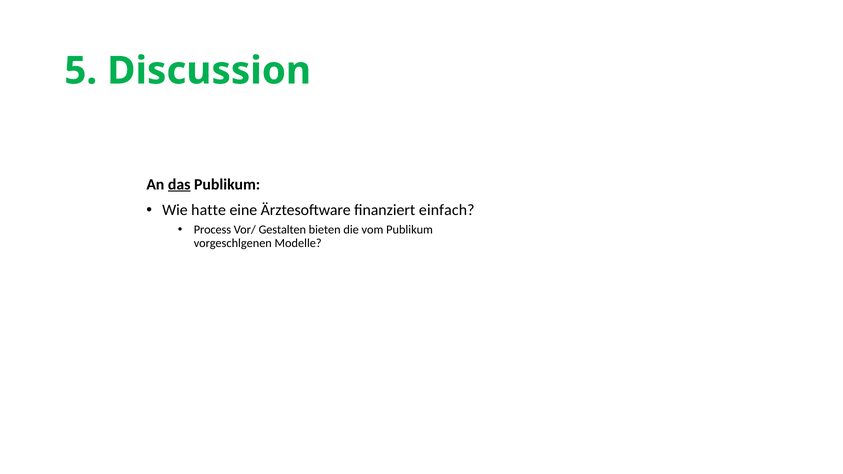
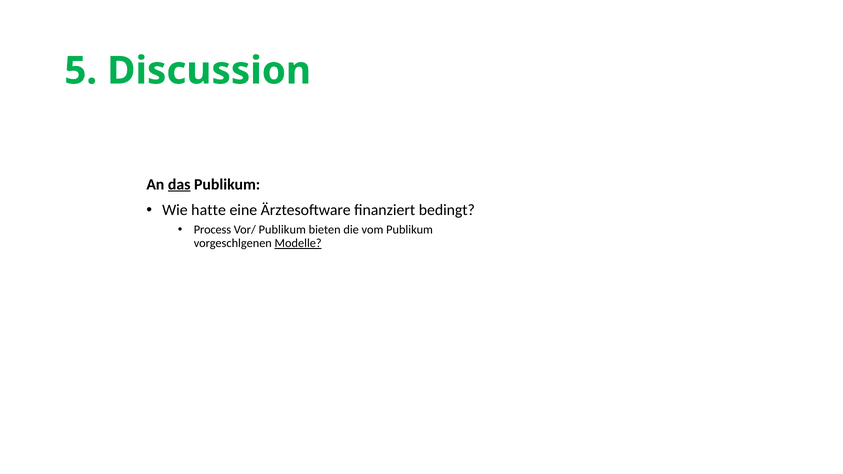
einfach: einfach -> bedingt (447, 210)
Vor/ Gestalten: Gestalten -> Publikum (282, 230)
Modelle underline: none -> present (298, 243)
